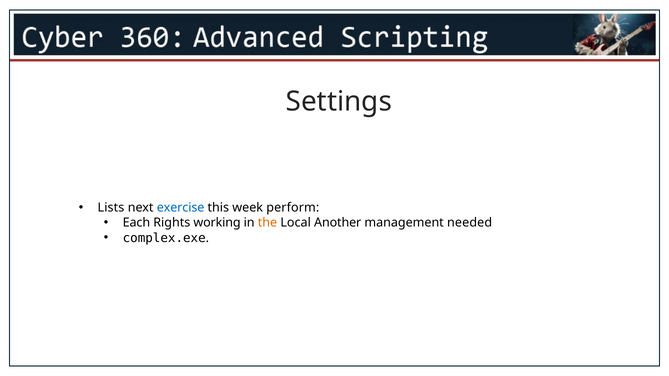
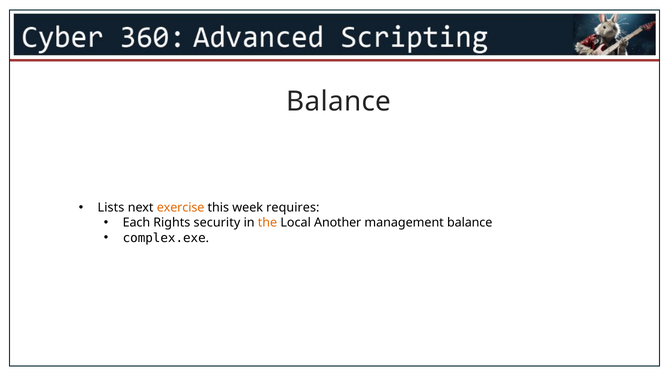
Settings: Settings -> Balance (339, 102)
exercise colour: blue -> orange (181, 208)
perform: perform -> requires (293, 208)
working: working -> security (217, 223)
management needed: needed -> balance (470, 223)
